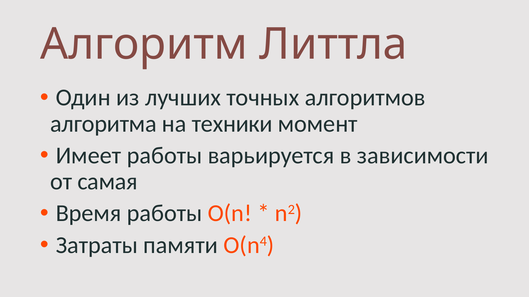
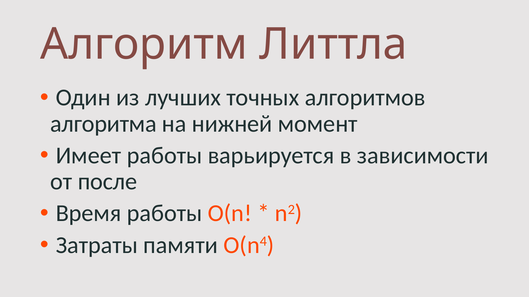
техники: техники -> нижней (232, 124)
самая: самая -> после (107, 182)
